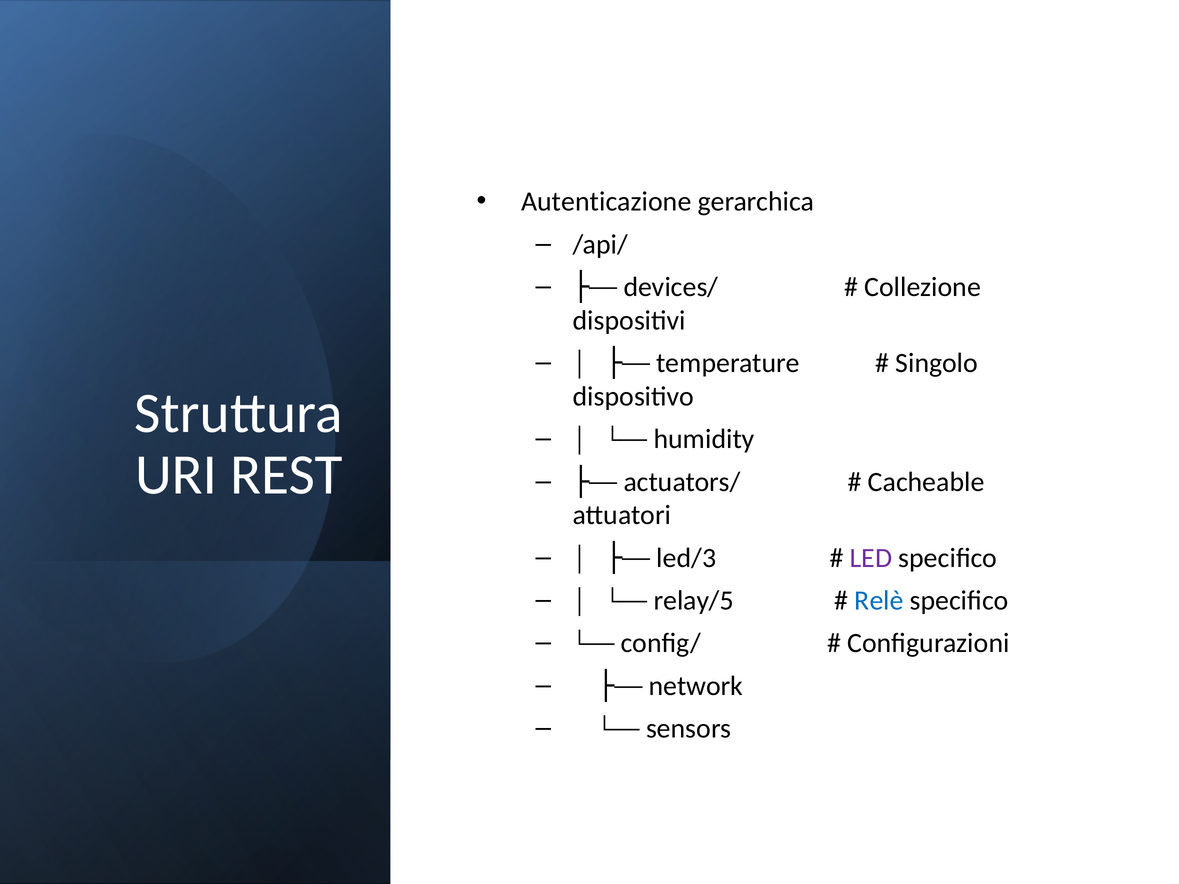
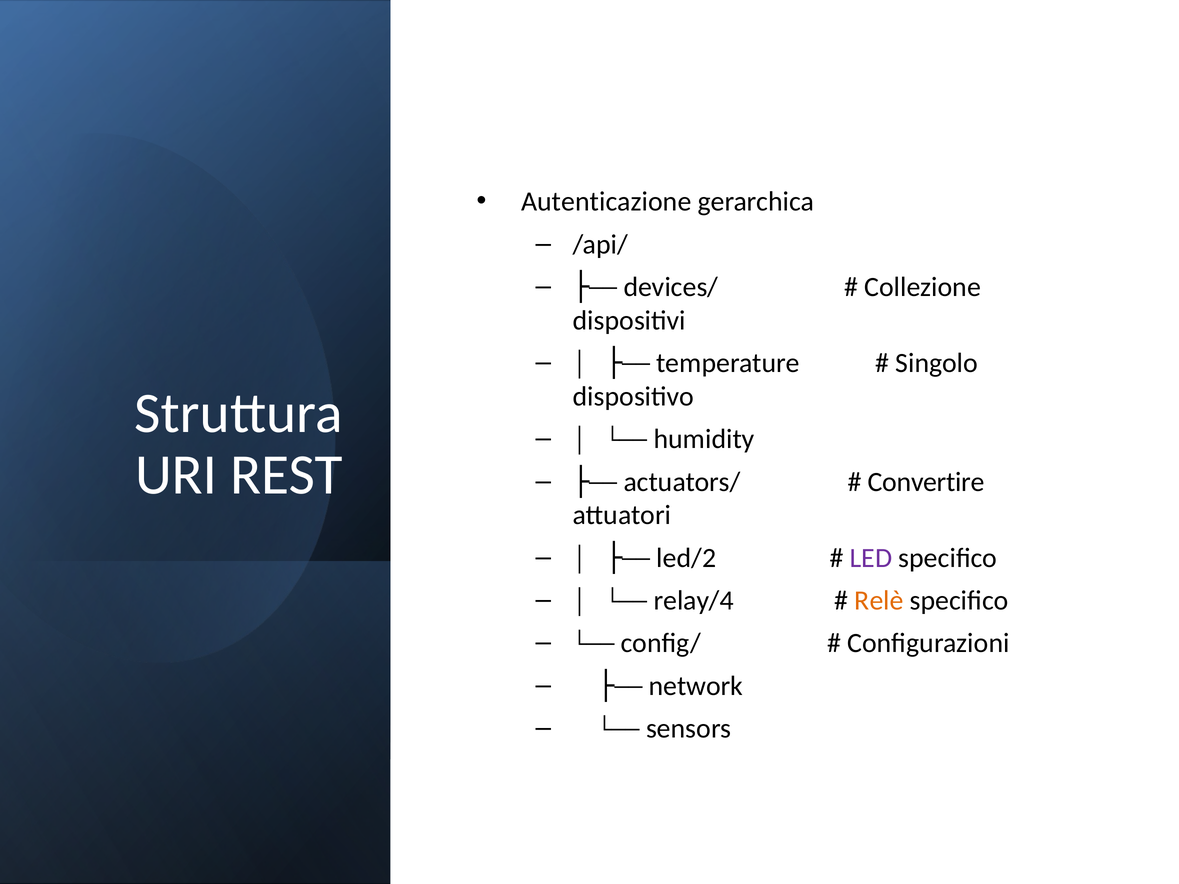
Cacheable: Cacheable -> Convertire (926, 482)
led/3: led/3 -> led/2 (686, 558)
relay/5: relay/5 -> relay/4 (694, 601)
Relè colour: blue -> orange (879, 601)
